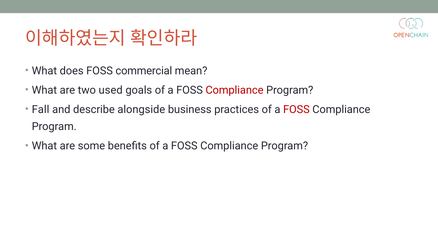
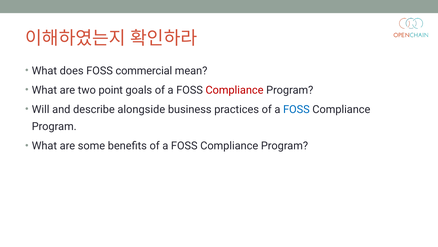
used: used -> point (111, 90)
Fall: Fall -> Will (41, 109)
FOSS colour: red -> blue (296, 109)
